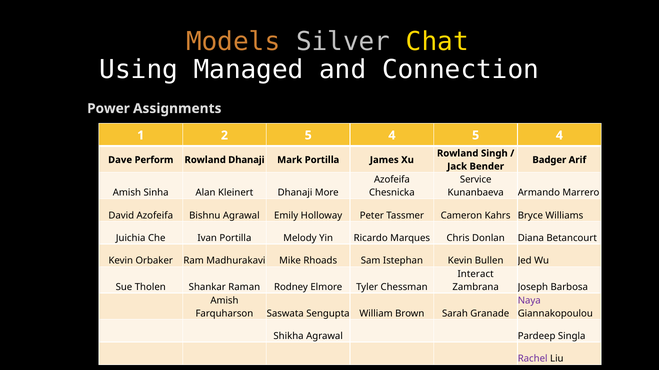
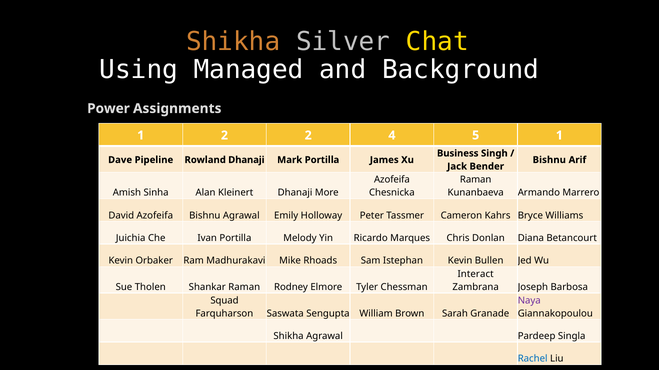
Models: Models -> Shikha (233, 42)
Connection: Connection -> Background (461, 70)
2 5: 5 -> 2 (308, 136)
4 5 4: 4 -> 1 (559, 136)
Rowland: Rowland -> Business (458, 154)
Perform: Perform -> Pipeline (154, 160)
Badger: Badger -> Bishnu (549, 160)
Service: Service -> Raman (476, 180)
Amish: Amish -> Squad (224, 301)
Rachel colour: purple -> blue (533, 359)
